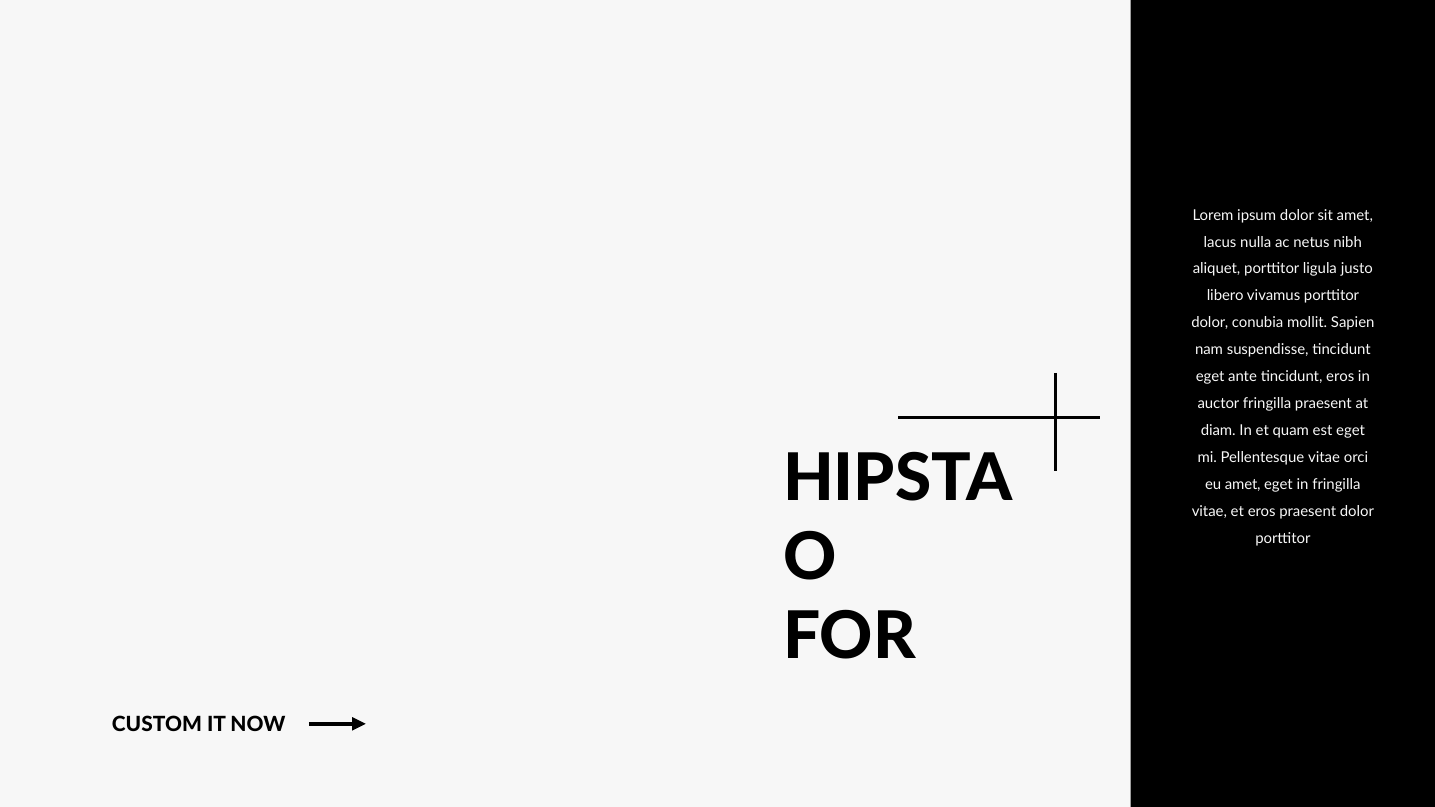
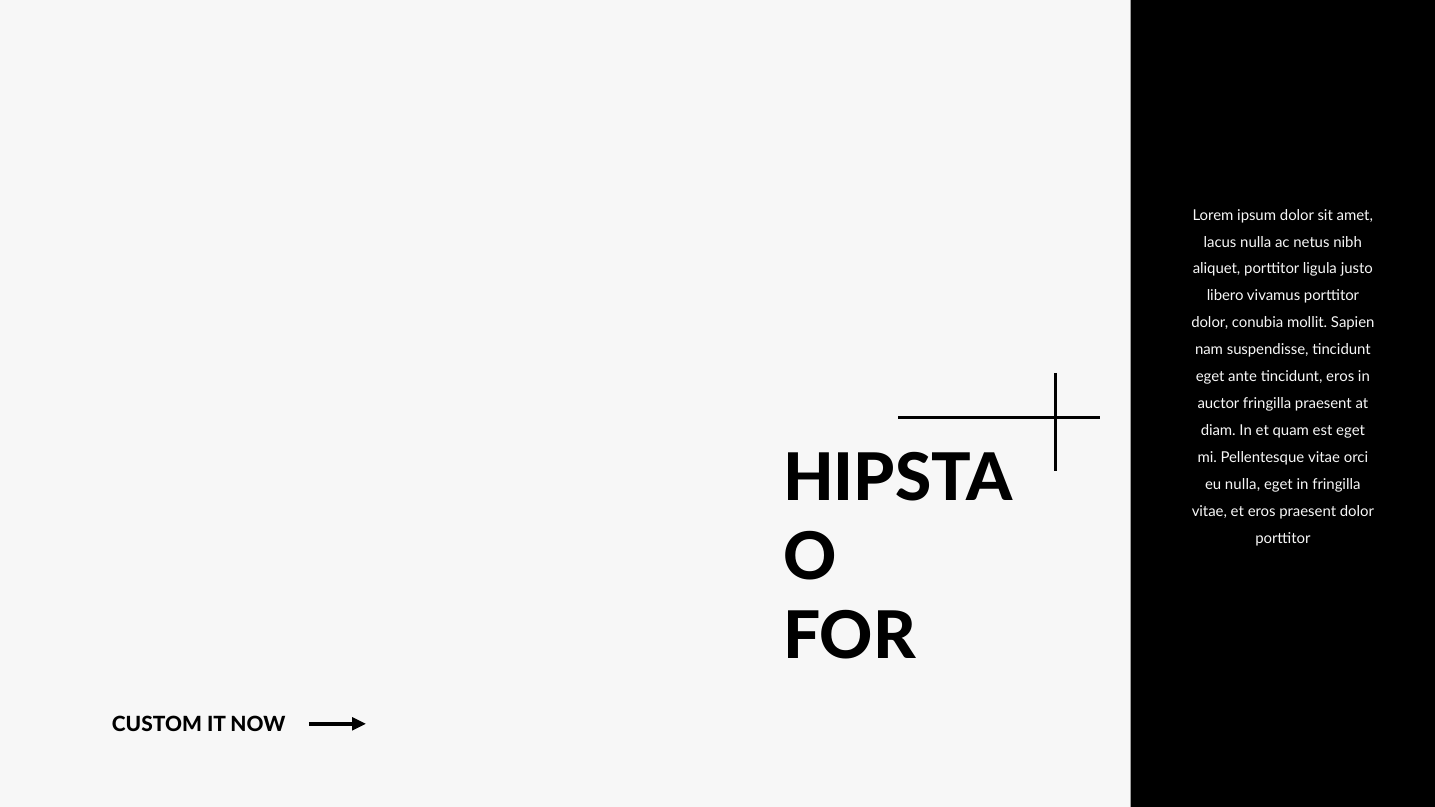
eu amet: amet -> nulla (1243, 485)
